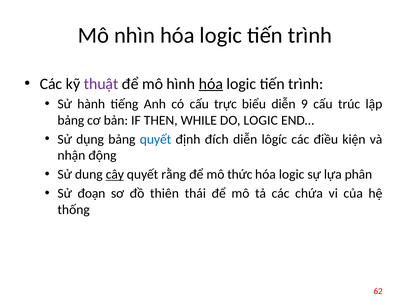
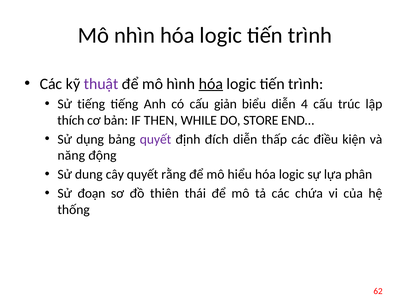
Sử hành: hành -> tiếng (91, 104)
trực: trực -> giản (225, 104)
9: 9 -> 4 (304, 104)
bảng: bảng -> thích (71, 120)
DO LOGIC: LOGIC -> STORE (261, 120)
quyết colour: blue -> purple (156, 139)
lôgíc: lôgíc -> thấp (274, 139)
nhận: nhận -> năng (71, 156)
cây underline: present -> none (115, 175)
thức: thức -> hiểu (240, 175)
